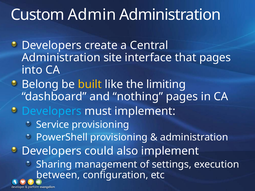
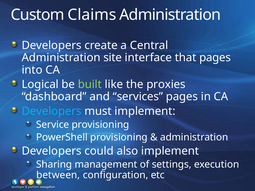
Admin: Admin -> Claims (92, 15)
Belong: Belong -> Logical (40, 84)
built colour: yellow -> light green (90, 84)
limiting: limiting -> proxies (166, 84)
nothing: nothing -> services (138, 97)
